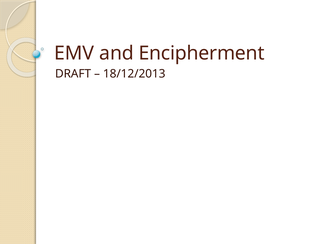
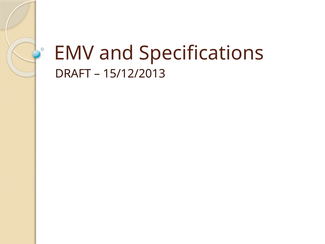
Encipherment: Encipherment -> Specifications (201, 53)
18/12/2013: 18/12/2013 -> 15/12/2013 (134, 74)
